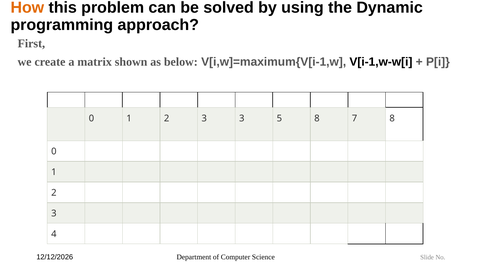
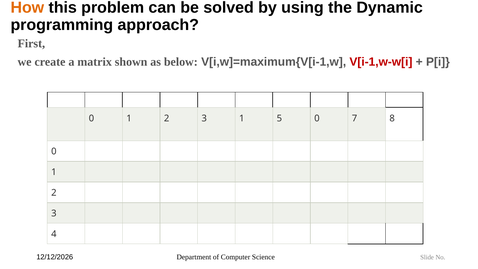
V[i-1,w-w[i colour: black -> red (381, 62)
3 3: 3 -> 1 (242, 118)
5 8: 8 -> 0 (317, 118)
